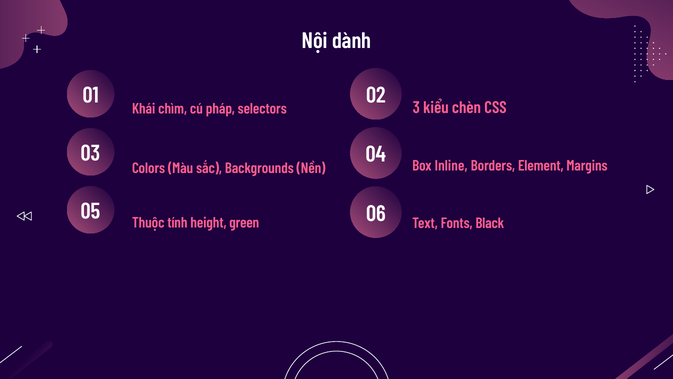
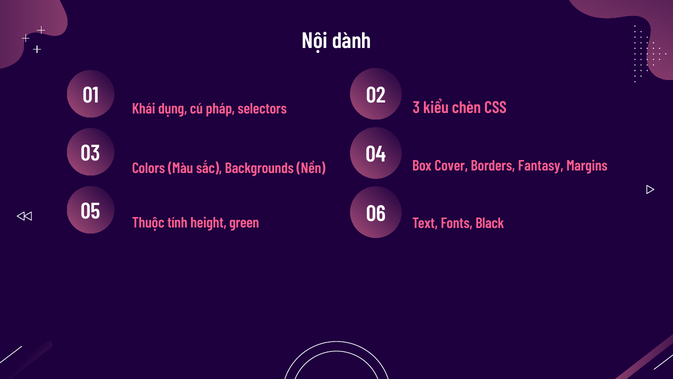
chìm: chìm -> dụng (173, 108)
Inline: Inline -> Cover (451, 165)
Element: Element -> Fantasy (541, 165)
